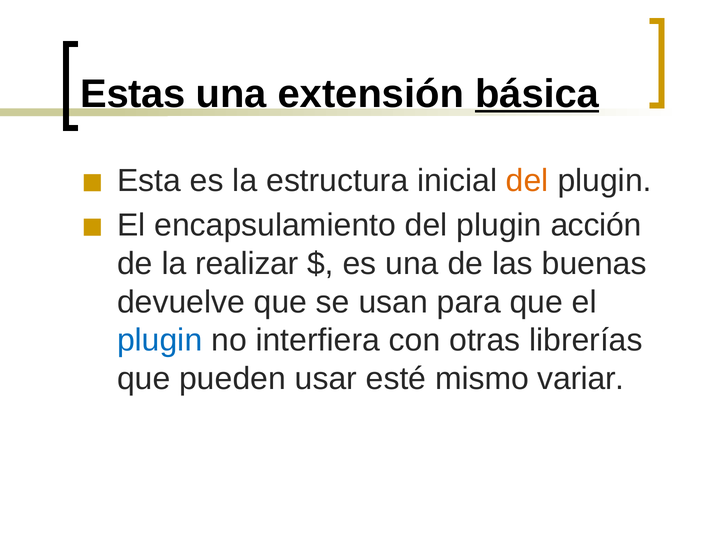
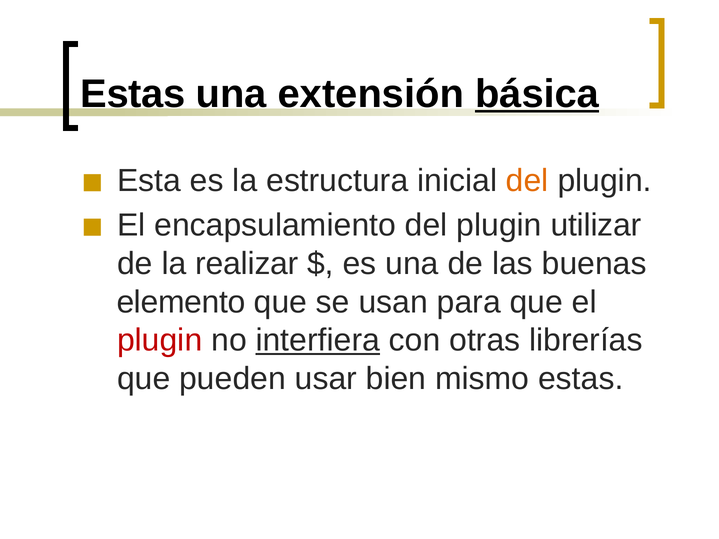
acción: acción -> utilizar (596, 226)
devuelve: devuelve -> elemento (181, 302)
plugin colour: blue -> red (160, 341)
interfiera underline: none -> present (318, 341)
esté: esté -> bien (396, 379)
mismo variar: variar -> estas (581, 379)
